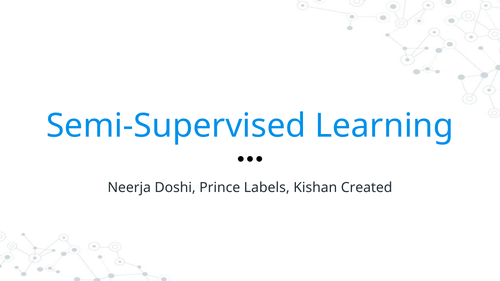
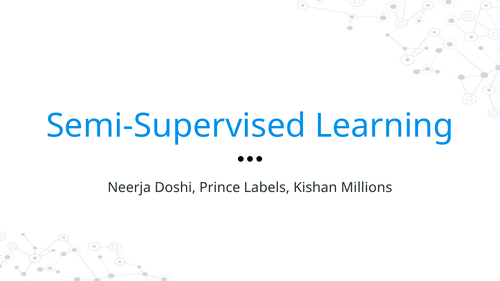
Created: Created -> Millions (367, 188)
